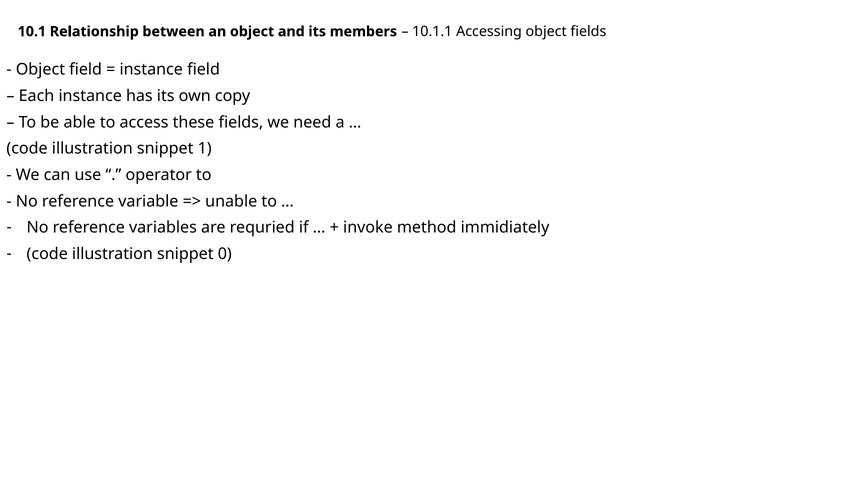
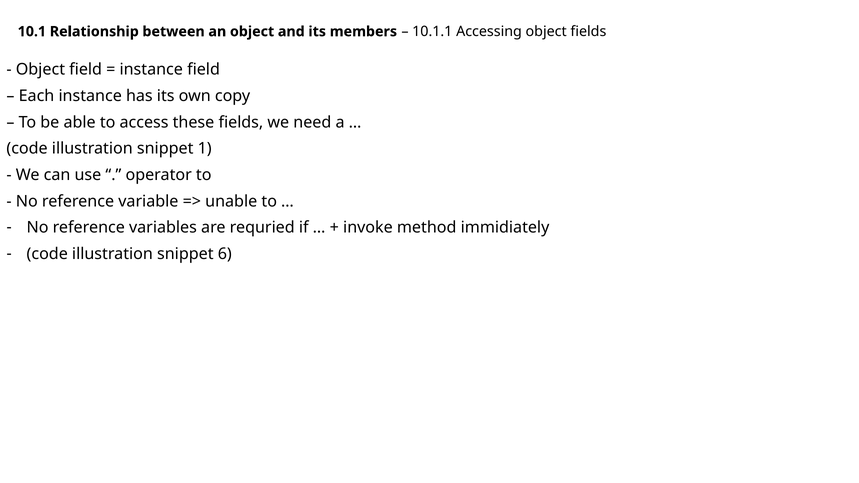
0: 0 -> 6 (225, 254)
